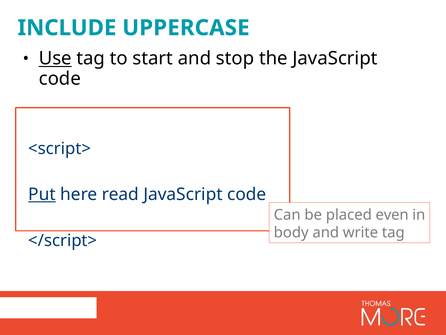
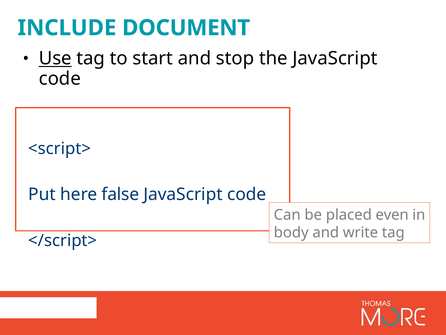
UPPERCASE: UPPERCASE -> DOCUMENT (186, 28)
Put underline: present -> none (42, 194)
read: read -> false (120, 194)
